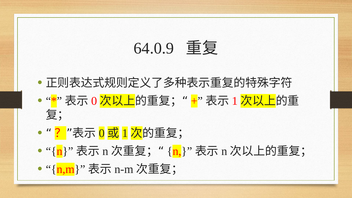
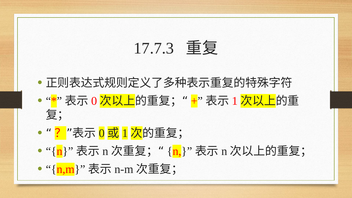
64.0.9: 64.0.9 -> 17.7.3 (154, 48)
